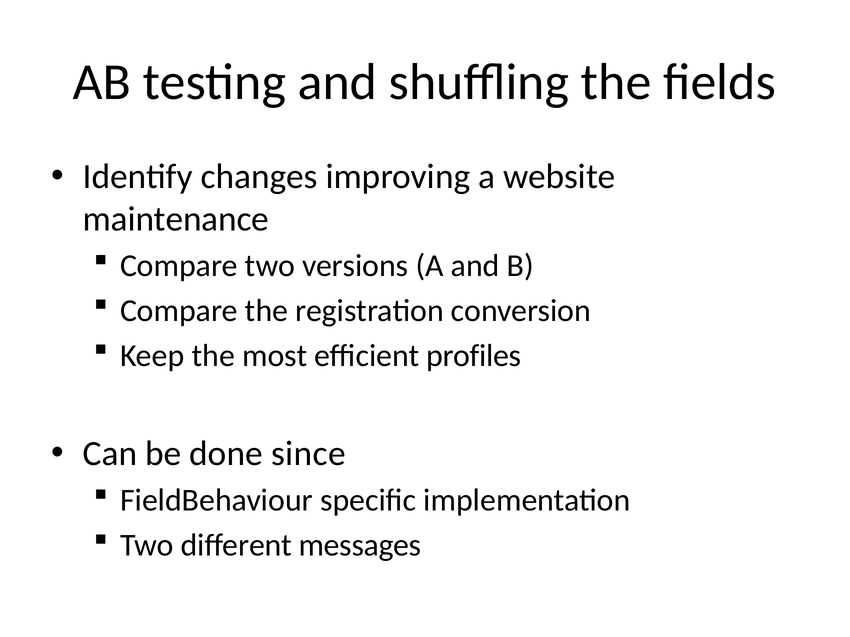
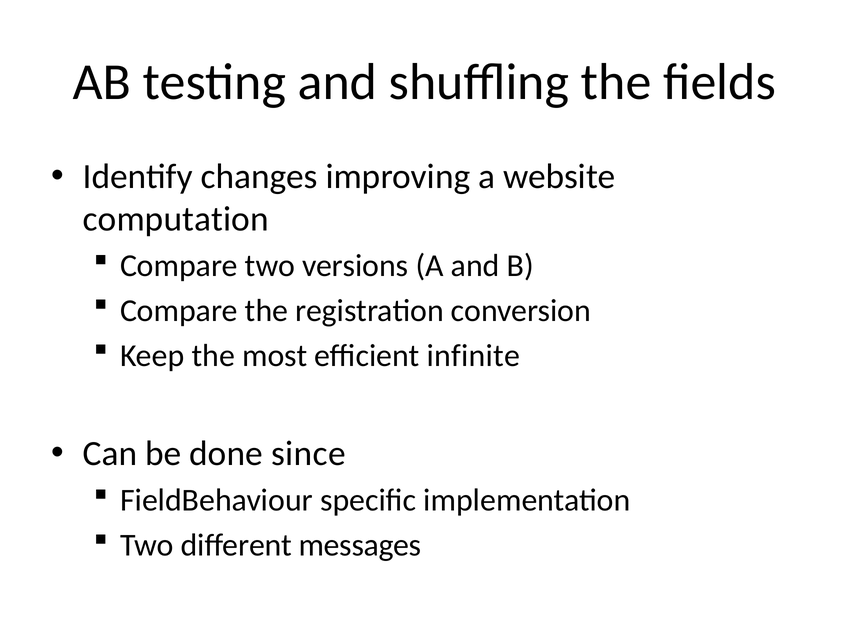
maintenance: maintenance -> computation (176, 219)
profiles: profiles -> infinite (473, 356)
